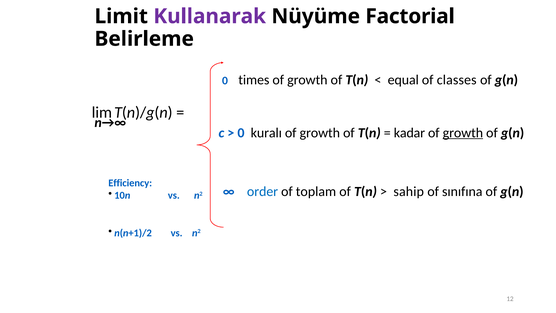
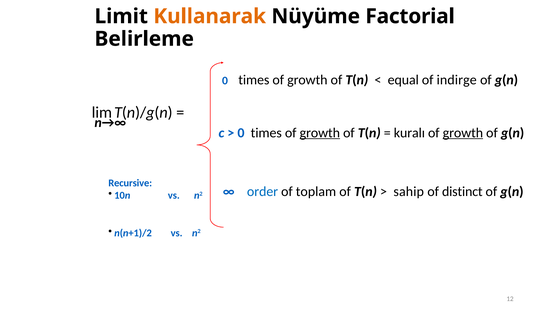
Kullanarak colour: purple -> orange (210, 16)
classes: classes -> indirge (457, 80)
kuralı: kuralı -> times (266, 133)
growth underline: none -> present (320, 133)
kadar: kadar -> kuralı (409, 133)
Efficiency: Efficiency -> Recursive (130, 183)
sınıfına: sınıfına -> distinct (462, 191)
